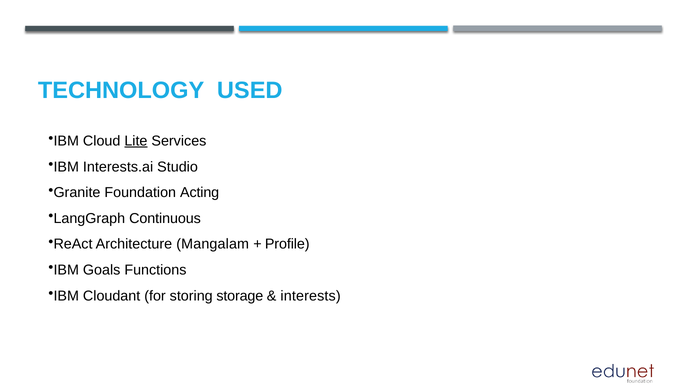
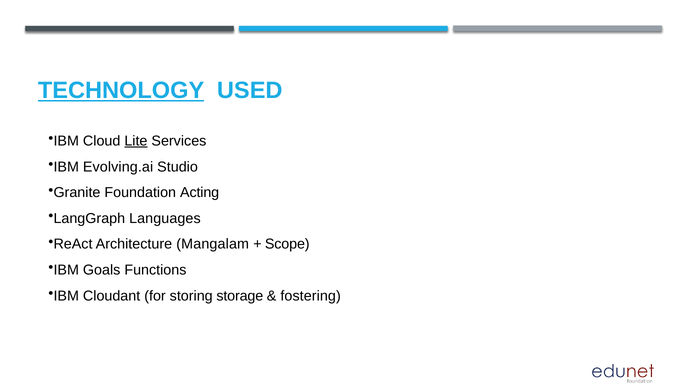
TECHNOLOGY underline: none -> present (121, 91)
Interests.ai: Interests.ai -> Evolving.ai (118, 167)
Continuous: Continuous -> Languages (165, 218)
Profile: Profile -> Scope (287, 244)
interests: interests -> fostering (311, 295)
